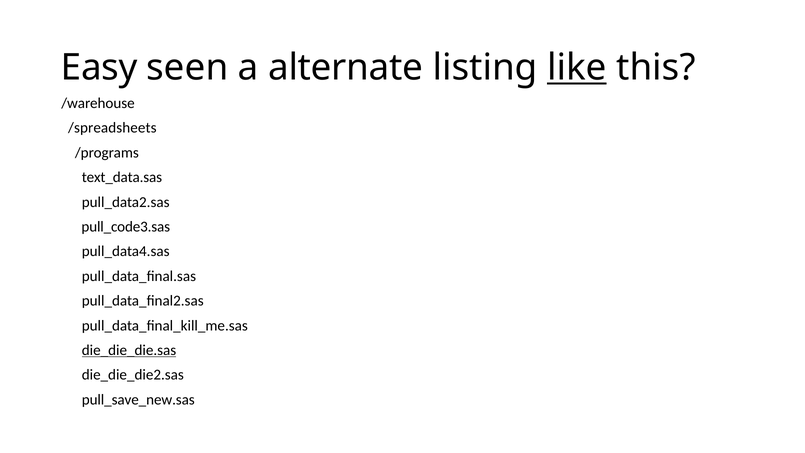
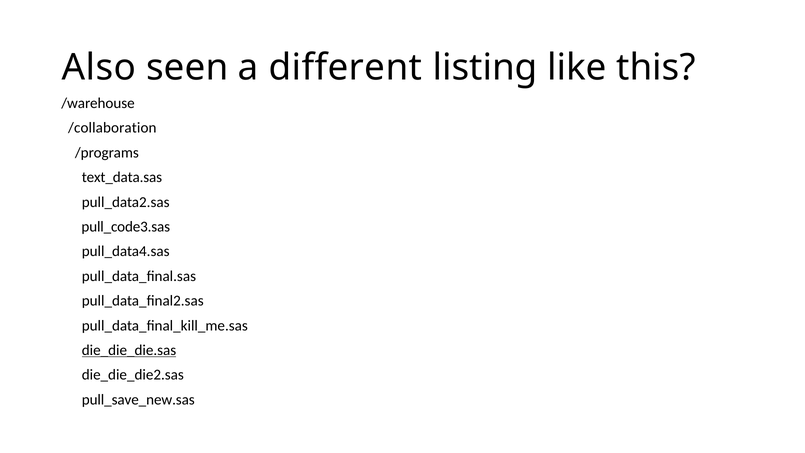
Easy: Easy -> Also (99, 68)
alternate: alternate -> different (345, 68)
like underline: present -> none (577, 68)
/spreadsheets: /spreadsheets -> /collaboration (112, 128)
